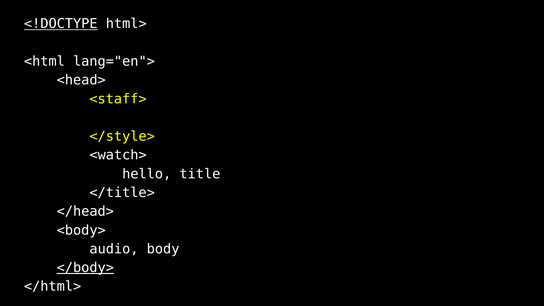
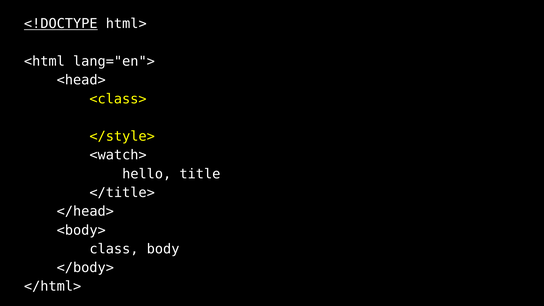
<staff>: <staff> -> <class> (118, 99)
audio: audio -> class (114, 249)
</body> underline: present -> none (85, 268)
